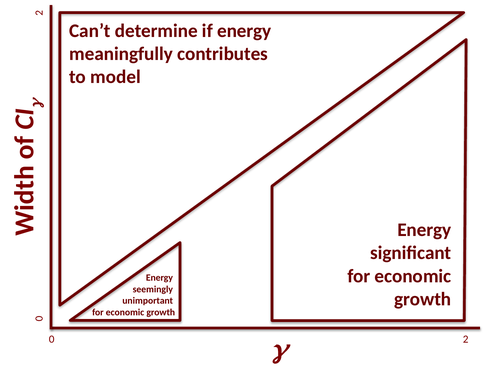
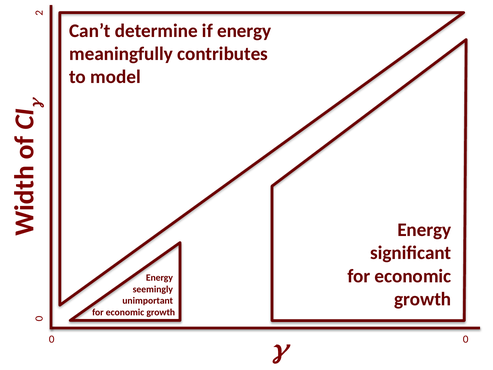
2: 2 -> 0 (466, 339)
